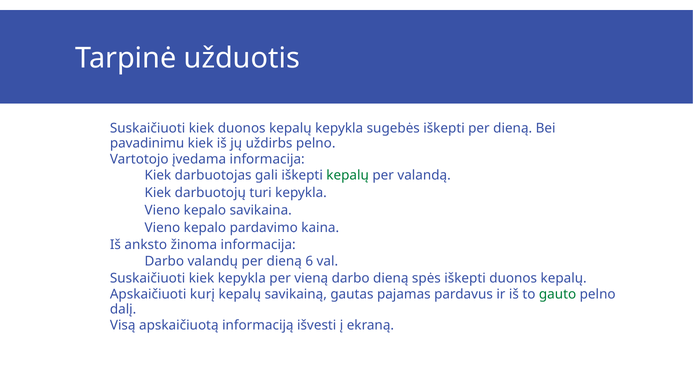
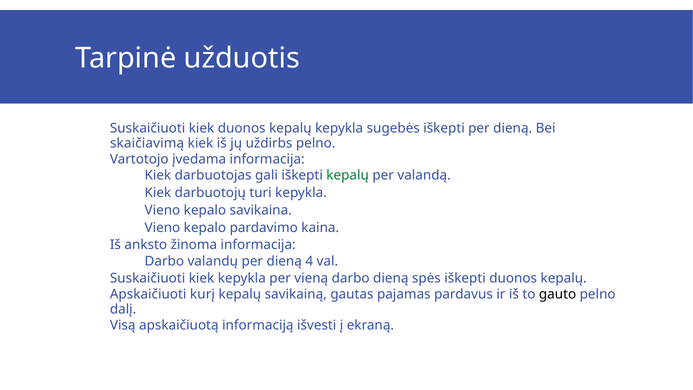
pavadinimu: pavadinimu -> skaičiavimą (147, 143)
6: 6 -> 4 (309, 261)
gauto colour: green -> black (558, 294)
